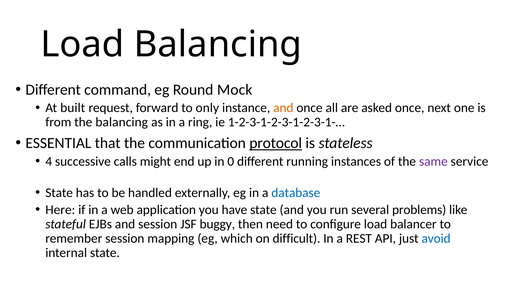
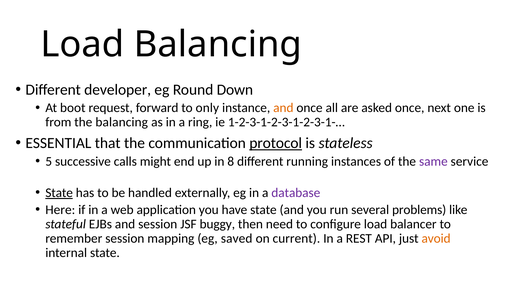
command: command -> developer (118, 90)
Mock: Mock -> Down (235, 90)
built: built -> boot (73, 108)
4: 4 -> 5 (49, 161)
0: 0 -> 8 (231, 161)
State underline: none -> present (59, 193)
database colour: blue -> purple (296, 193)
which: which -> saved (237, 238)
difficult: difficult -> current (296, 238)
avoid colour: blue -> orange (436, 238)
